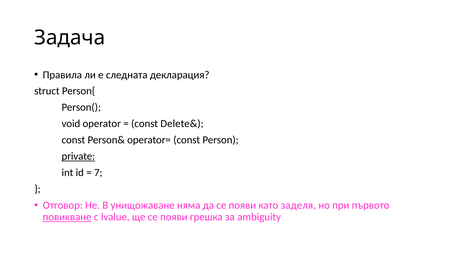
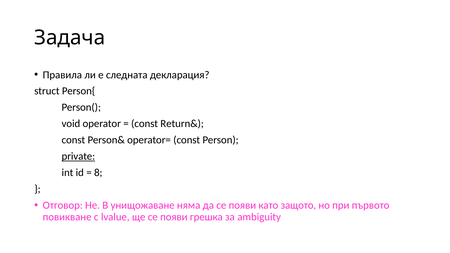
Delete&: Delete& -> Return& (182, 124)
7: 7 -> 8 (98, 173)
заделя: заделя -> защото (298, 205)
повикване underline: present -> none (67, 217)
